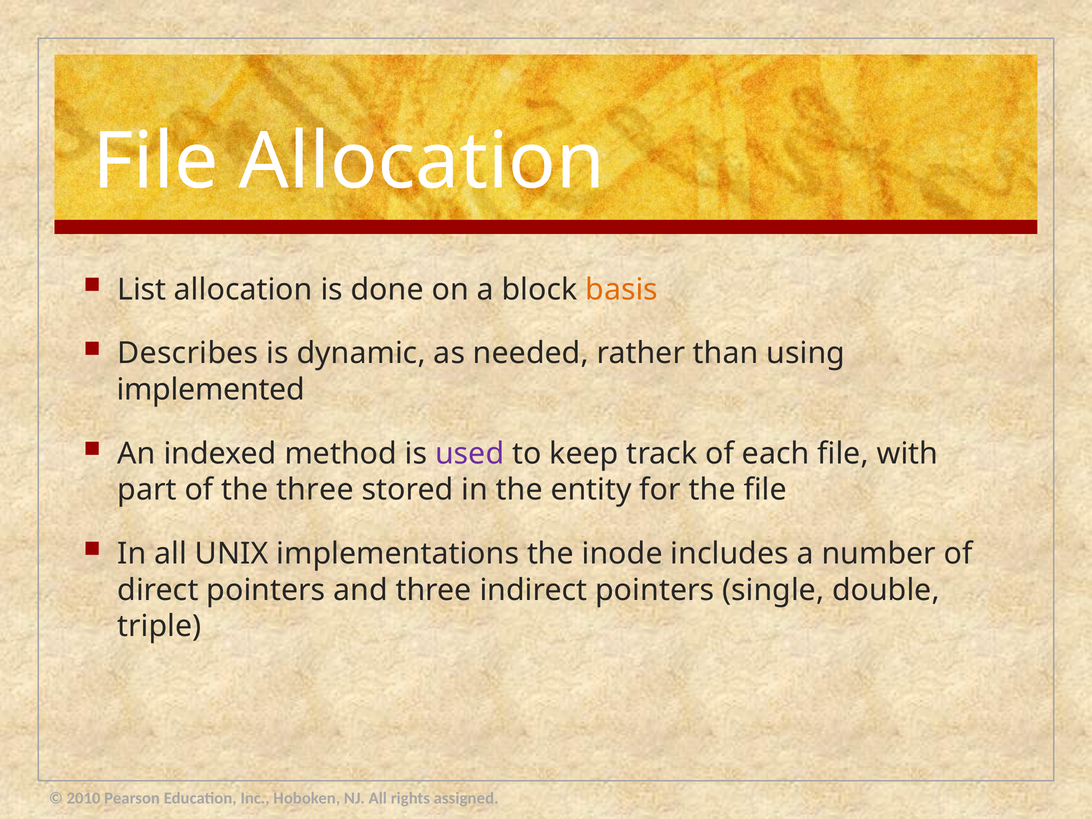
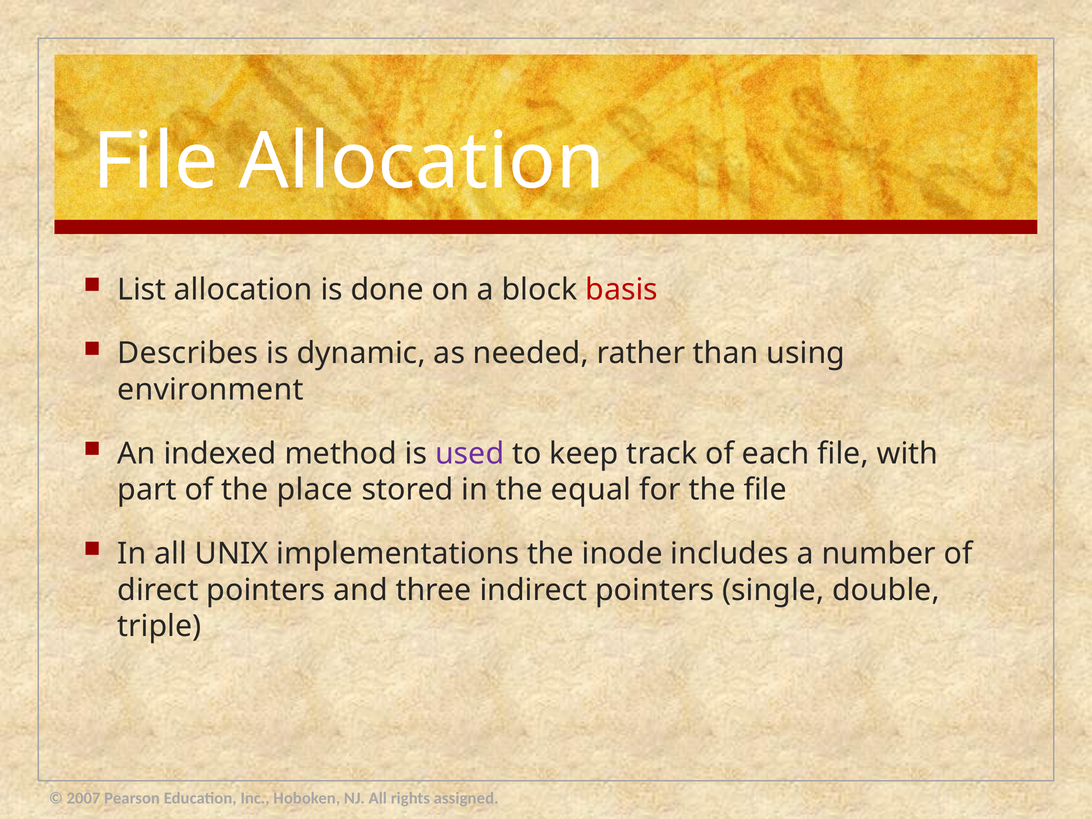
basis colour: orange -> red (622, 290)
implemented: implemented -> environment (211, 390)
the three: three -> place (315, 490)
entity: entity -> equal (591, 490)
2010: 2010 -> 2007 (83, 798)
